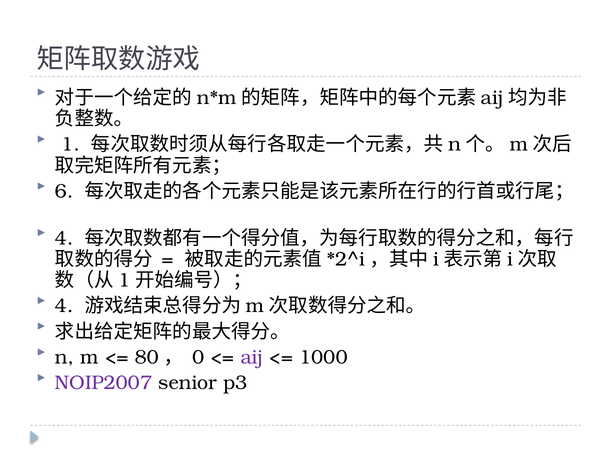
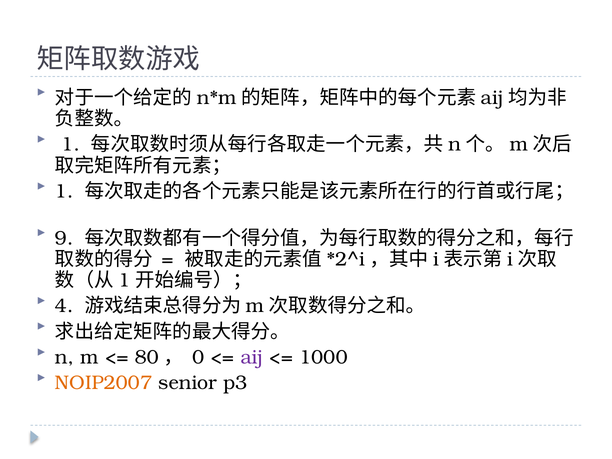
6: 6 -> 1 (64, 191)
4: 4 -> 9 (64, 238)
NOIP2007 colour: purple -> orange (104, 383)
